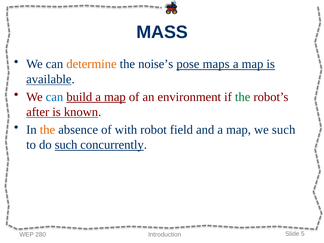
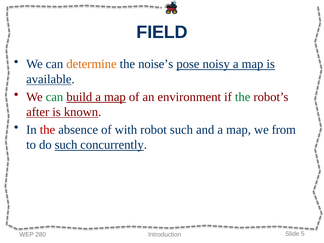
MASS: MASS -> FIELD (162, 32)
maps: maps -> noisy (216, 64)
can colour: blue -> green (54, 97)
the colour: orange -> red (47, 130)
robot field: field -> such (181, 130)
we such: such -> from (284, 130)
